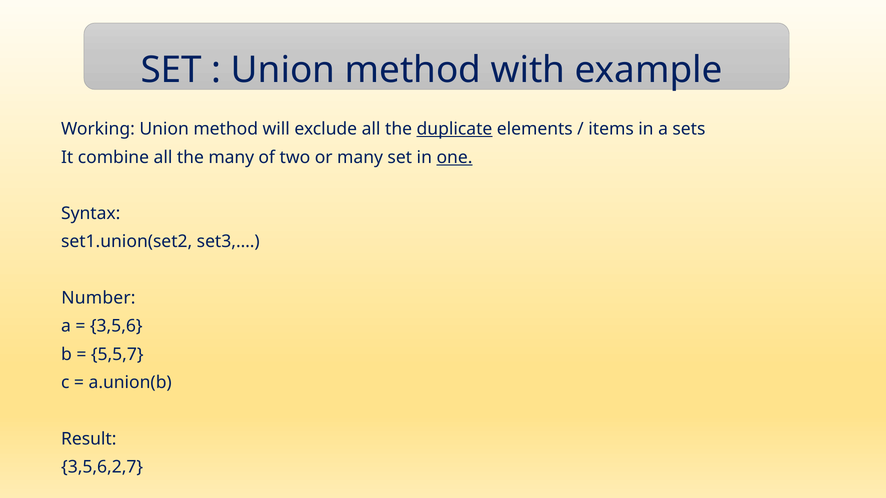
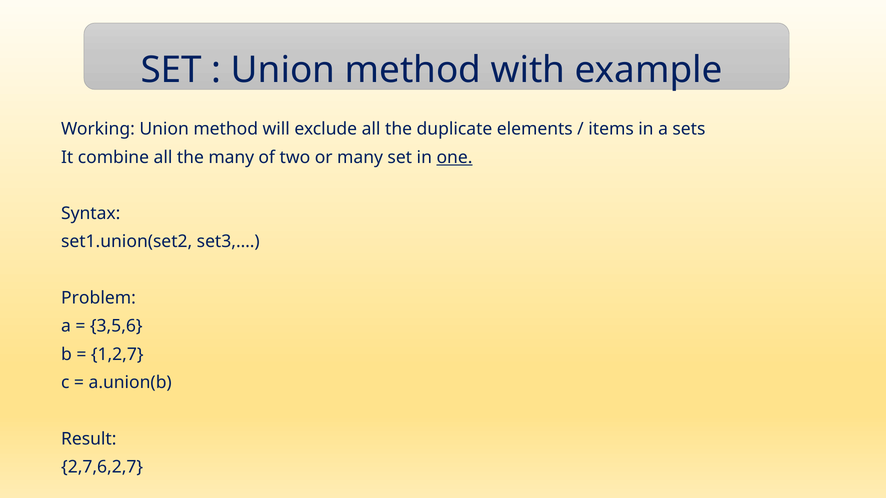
duplicate underline: present -> none (454, 129)
Number: Number -> Problem (99, 298)
5,5,7: 5,5,7 -> 1,2,7 (117, 355)
3,5,6,2,7: 3,5,6,2,7 -> 2,7,6,2,7 (102, 467)
